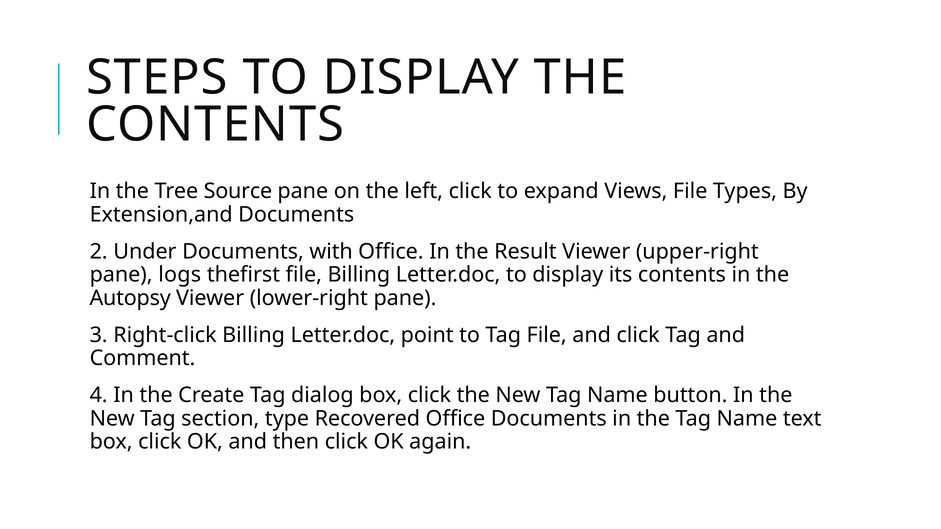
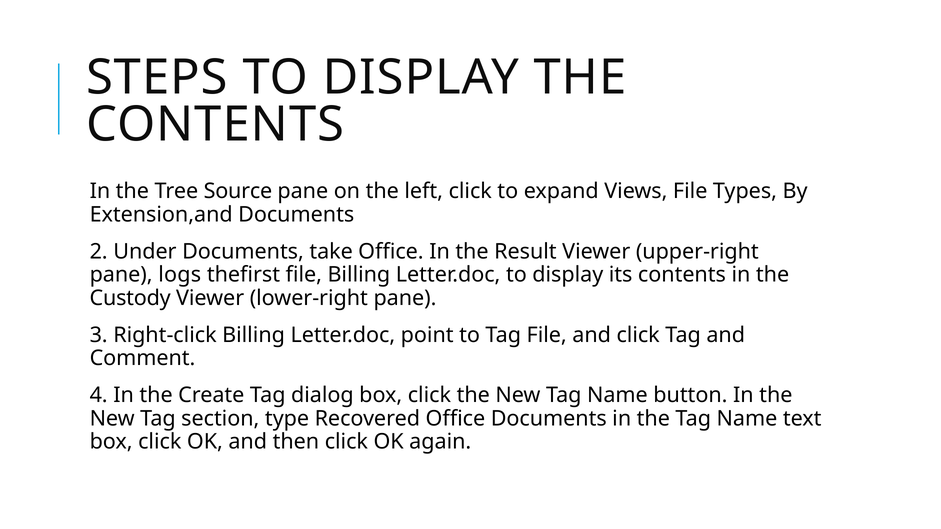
with: with -> take (331, 252)
Autopsy: Autopsy -> Custody (130, 298)
